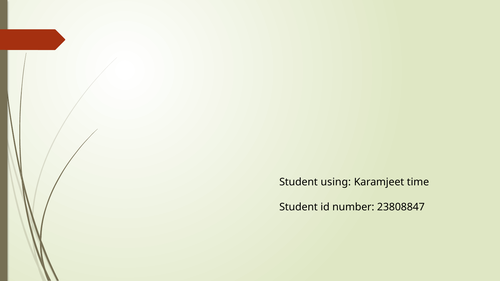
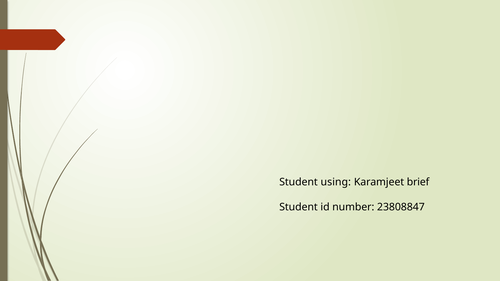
time: time -> brief (418, 182)
